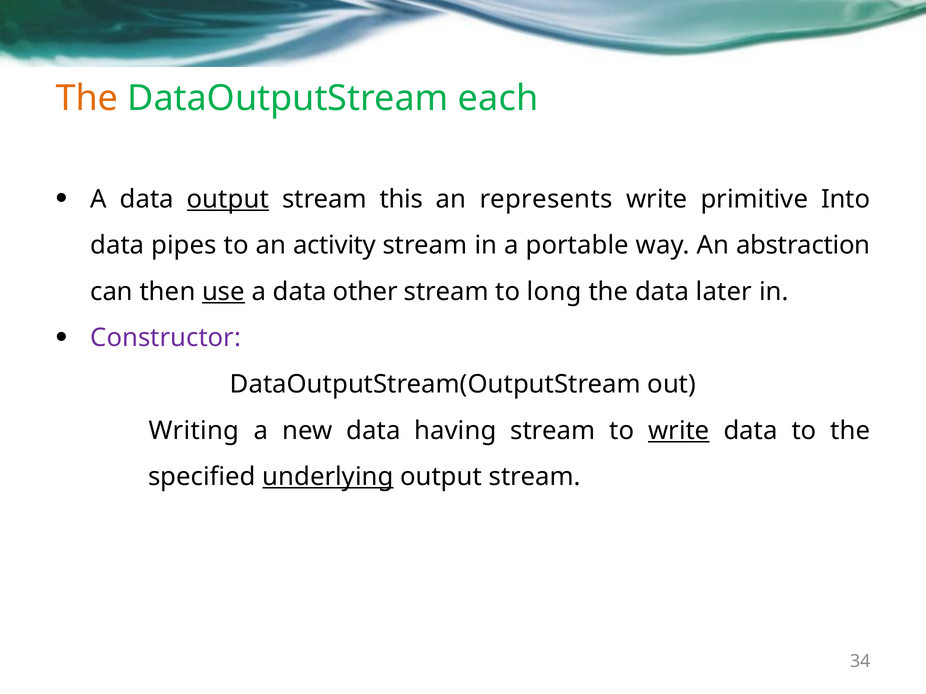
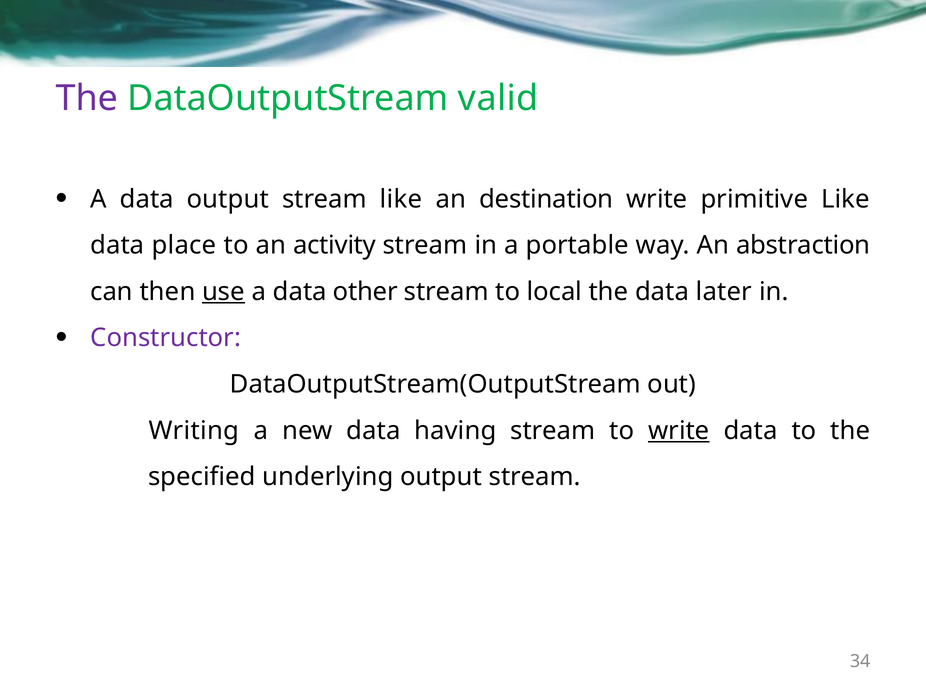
The colour: orange -> purple (87, 98)
each: each -> valid (498, 98)
output underline: present -> none (228, 199)
stream this: this -> like (401, 199)
represents: represents -> destination (546, 199)
primitive Into: Into -> Like (845, 199)
pipes: pipes -> place (184, 246)
long: long -> local (554, 292)
underlying underline: present -> none (328, 477)
